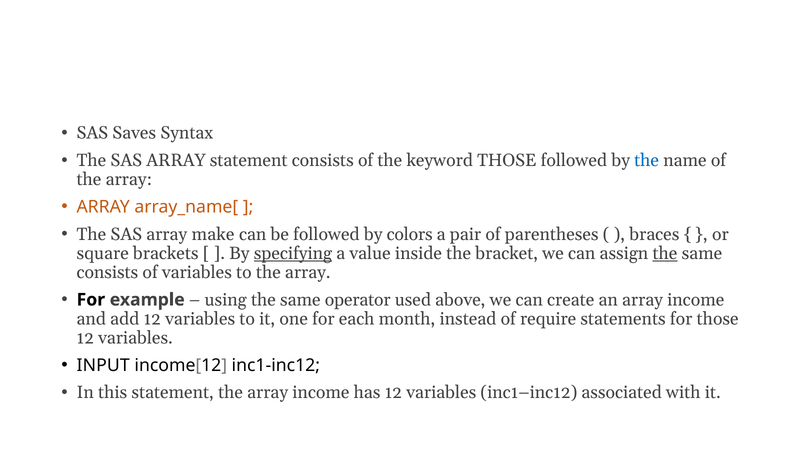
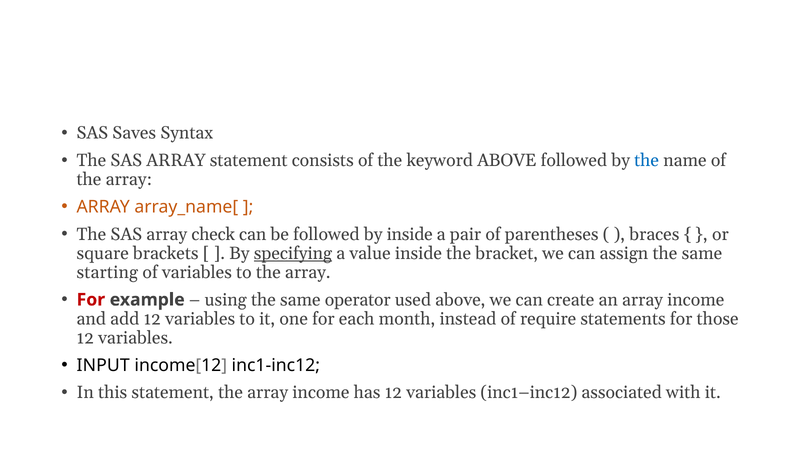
keyword THOSE: THOSE -> ABOVE (507, 161)
make: make -> check (213, 234)
by colors: colors -> inside (410, 234)
the underline: present -> none (665, 254)
consists: consists -> starting (107, 273)
For colour: black -> red (91, 300)
